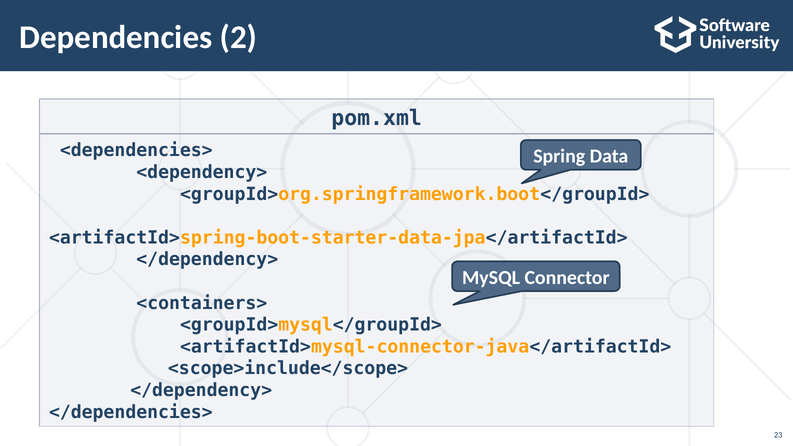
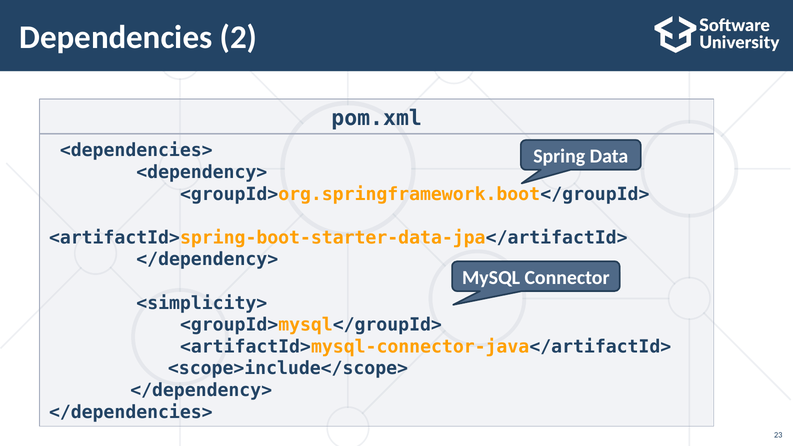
<containers>: <containers> -> <simplicity> (202, 303)
